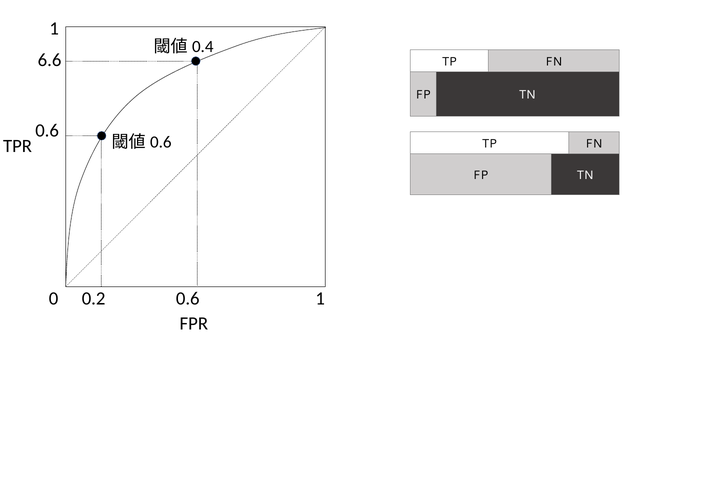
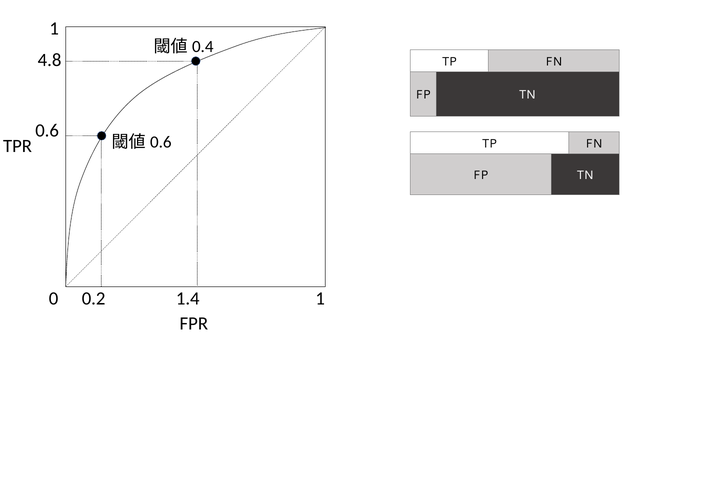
6.6: 6.6 -> 4.8 (50, 60)
0.6: 0.6 -> 1.4 (188, 298)
